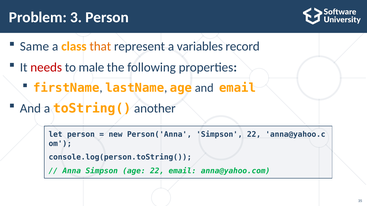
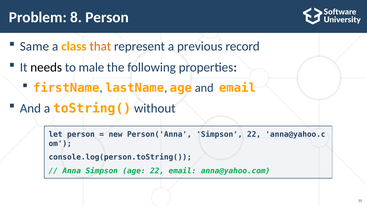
3: 3 -> 8 (76, 17)
variables: variables -> previous (200, 47)
needs colour: red -> black (46, 68)
another: another -> without (155, 108)
